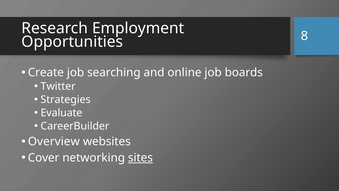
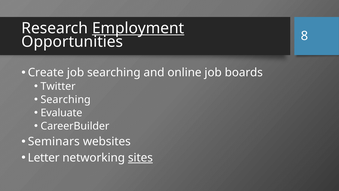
Employment underline: none -> present (138, 28)
Strategies: Strategies -> Searching (66, 99)
Overview: Overview -> Seminars (54, 141)
Cover: Cover -> Letter (44, 158)
